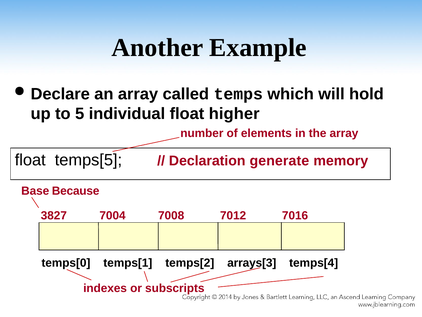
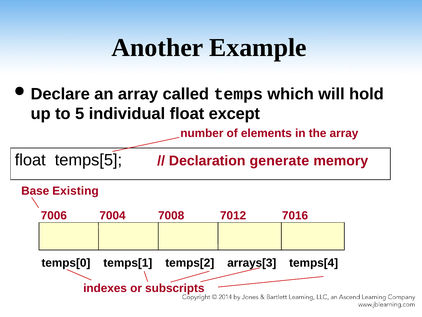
higher: higher -> except (234, 114)
Because: Because -> Existing (75, 191)
3827: 3827 -> 7006 (54, 215)
